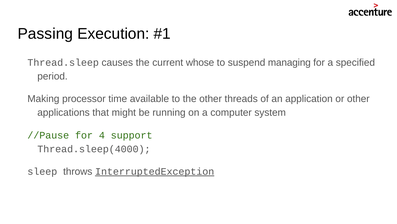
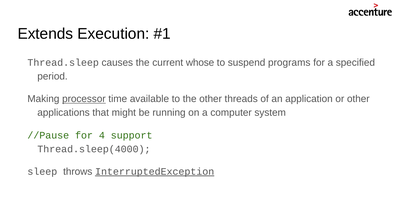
Passing: Passing -> Extends (45, 34)
managing: managing -> programs (289, 62)
processor underline: none -> present (84, 99)
